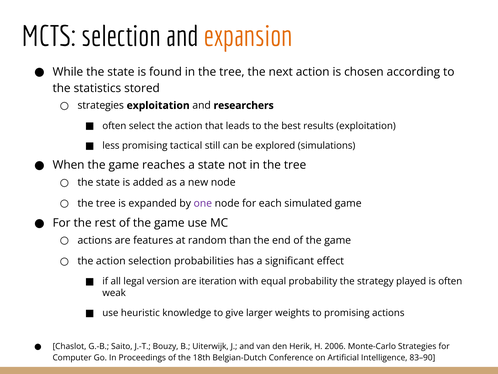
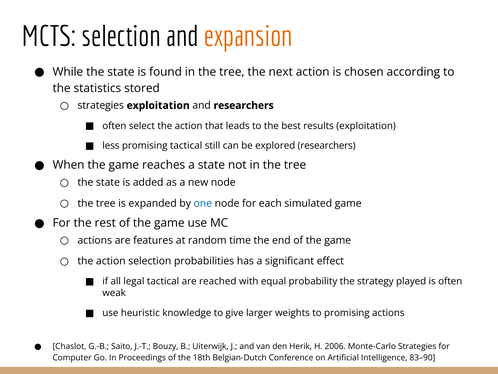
explored simulations: simulations -> researchers (327, 146)
one colour: purple -> blue (203, 203)
than: than -> time (240, 240)
legal version: version -> tactical (163, 281)
iteration: iteration -> reached (218, 281)
